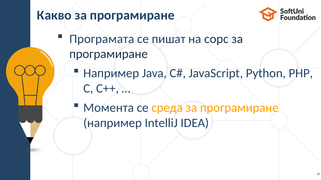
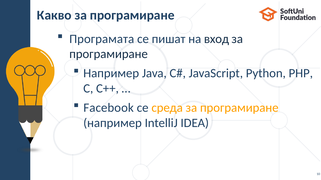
сорс: сорс -> вход (216, 39)
Момента: Момента -> Facebook (109, 108)
